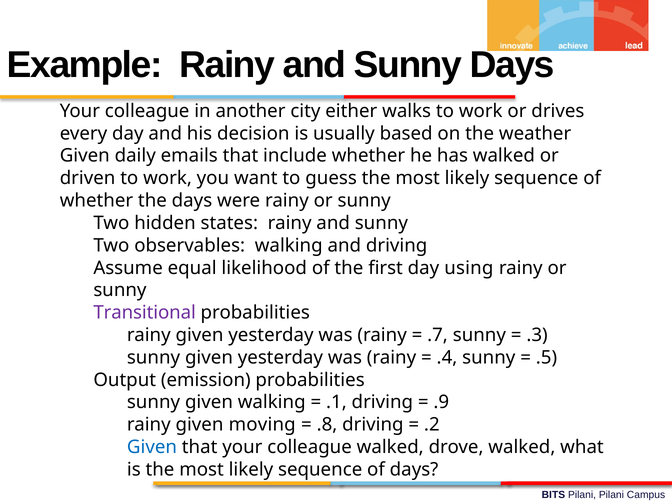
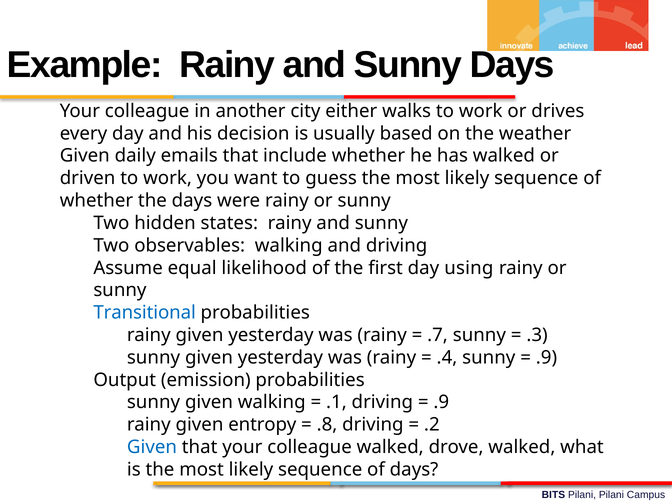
Transitional colour: purple -> blue (145, 313)
.5: .5 -> .9 (546, 358)
moving: moving -> entropy (262, 425)
